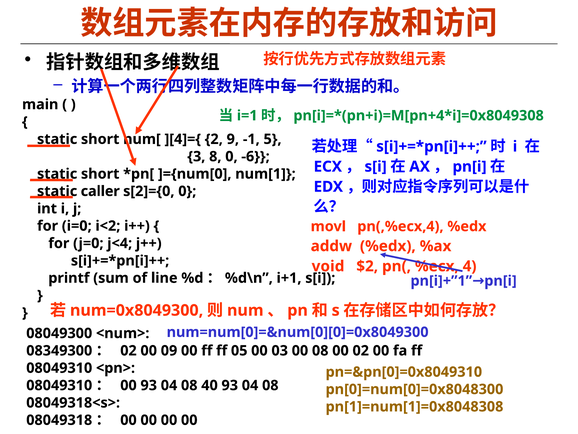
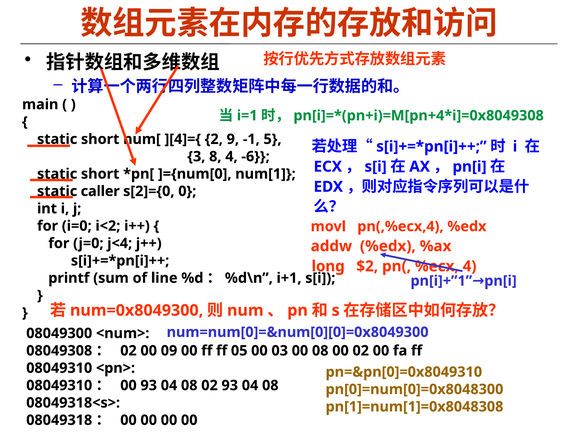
8 0: 0 -> 4 (231, 156)
void: void -> long (328, 266)
08349300: 08349300 -> 08049308 (59, 350)
08 40: 40 -> 02 (210, 385)
